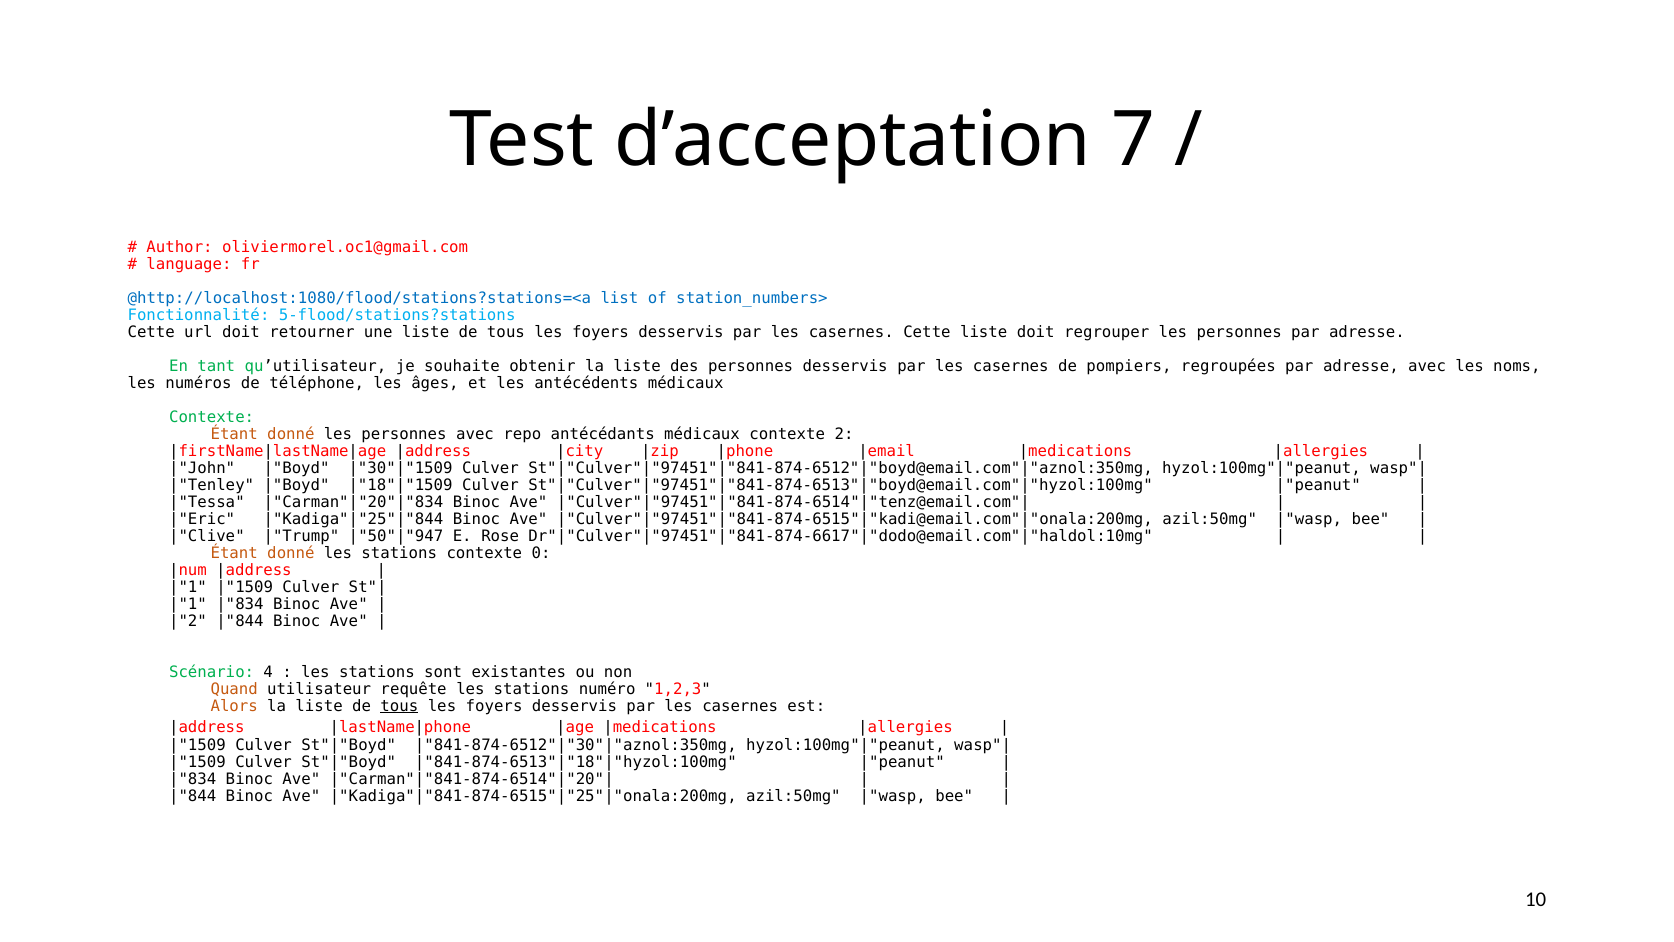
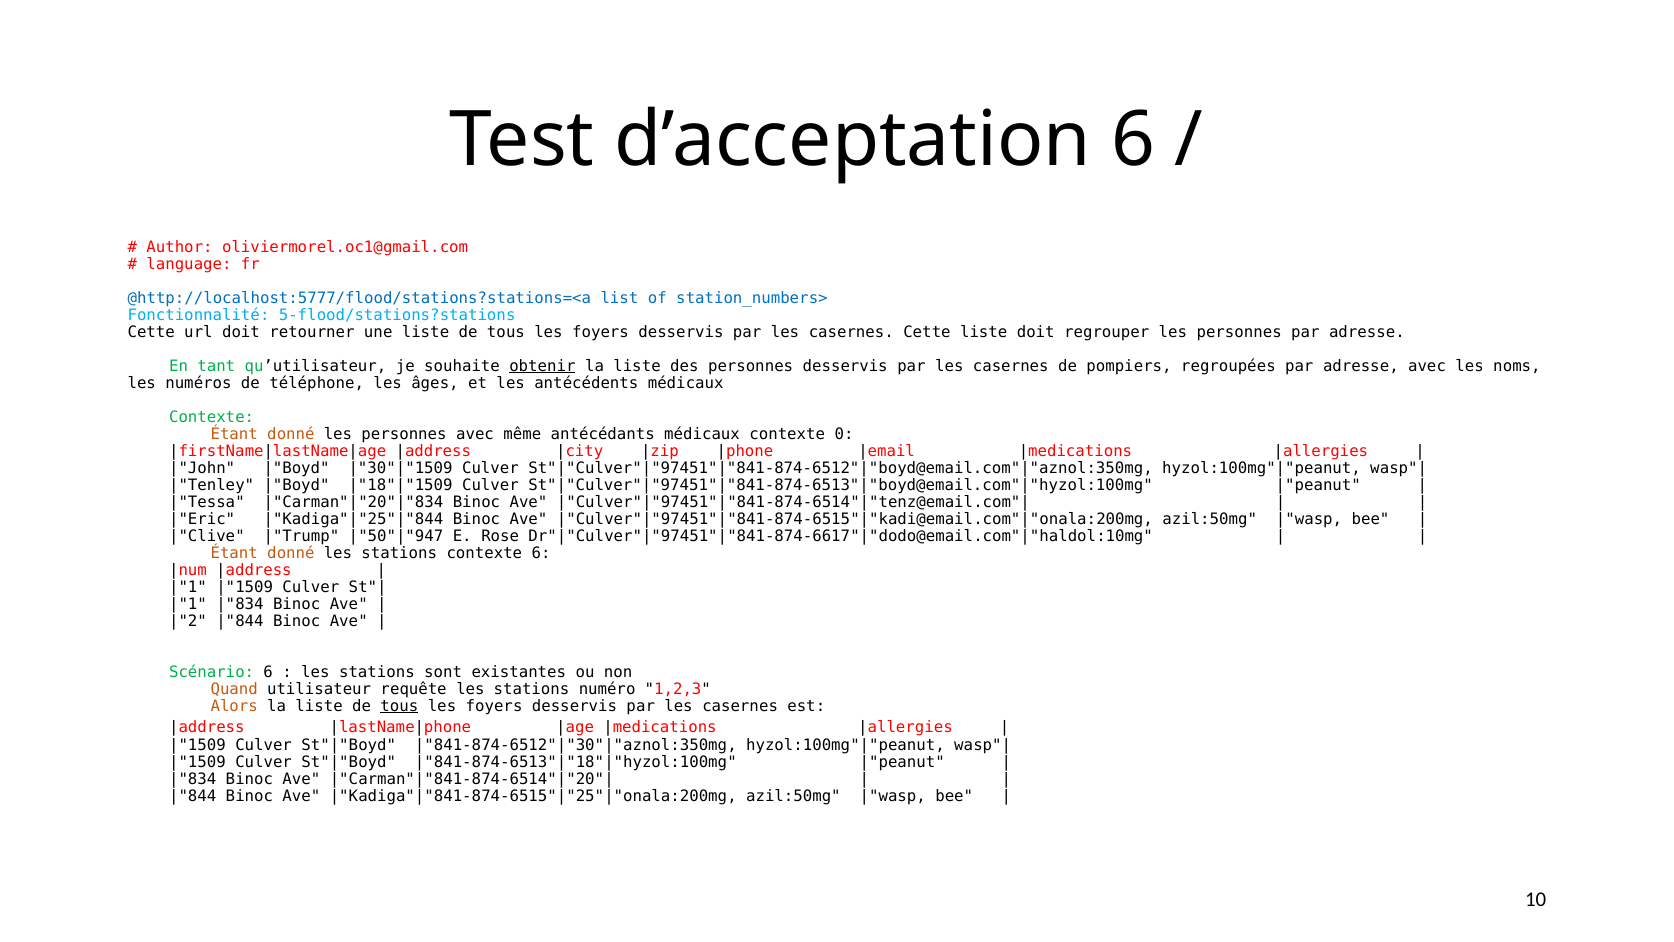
d’acceptation 7: 7 -> 6 (1133, 141)
@http://localhost:1080/flood/stations?stations=<a: @http://localhost:1080/flood/stations?stations=<a -> @http://localhost:5777/flood/stations?stations=<a (359, 298)
obtenir underline: none -> present (542, 366)
repo: repo -> même (522, 434)
2: 2 -> 0 (844, 434)
contexte 0: 0 -> 6 (541, 553)
Scénario 4: 4 -> 6 (268, 672)
